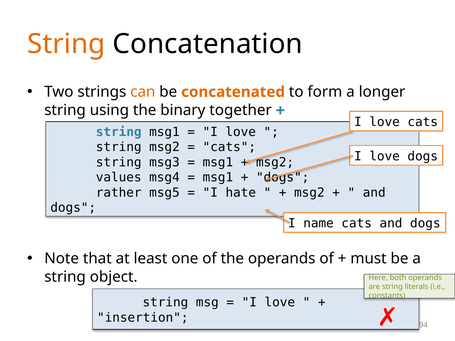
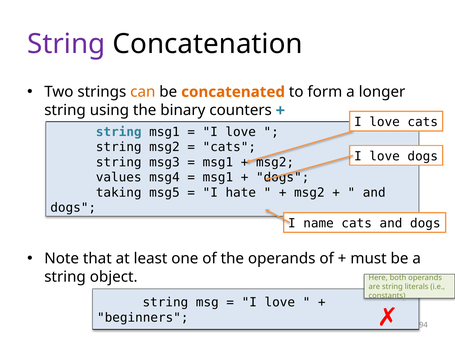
String colour: orange -> purple (66, 44)
together: together -> counters (241, 110)
rather: rather -> taking (119, 193)
insertion: insertion -> beginners (143, 318)
